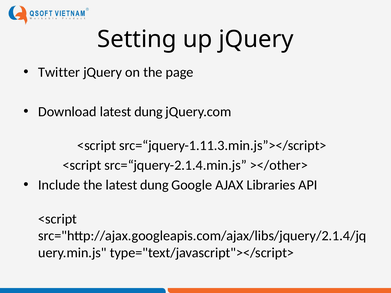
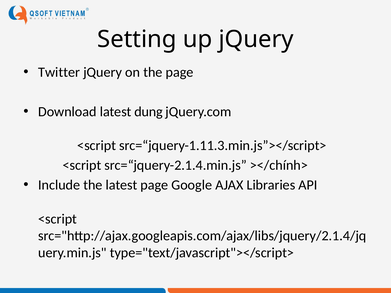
></other>: ></other> -> ></chính> (279, 165)
the latest dung: dung -> page (154, 185)
